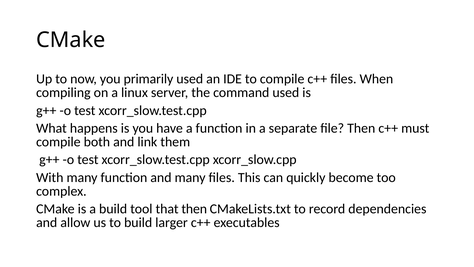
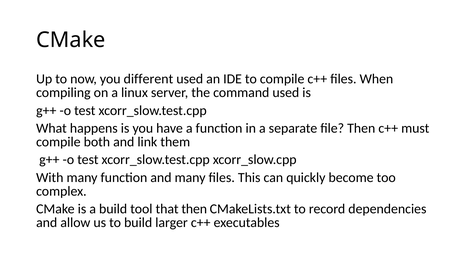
primarily: primarily -> different (148, 79)
